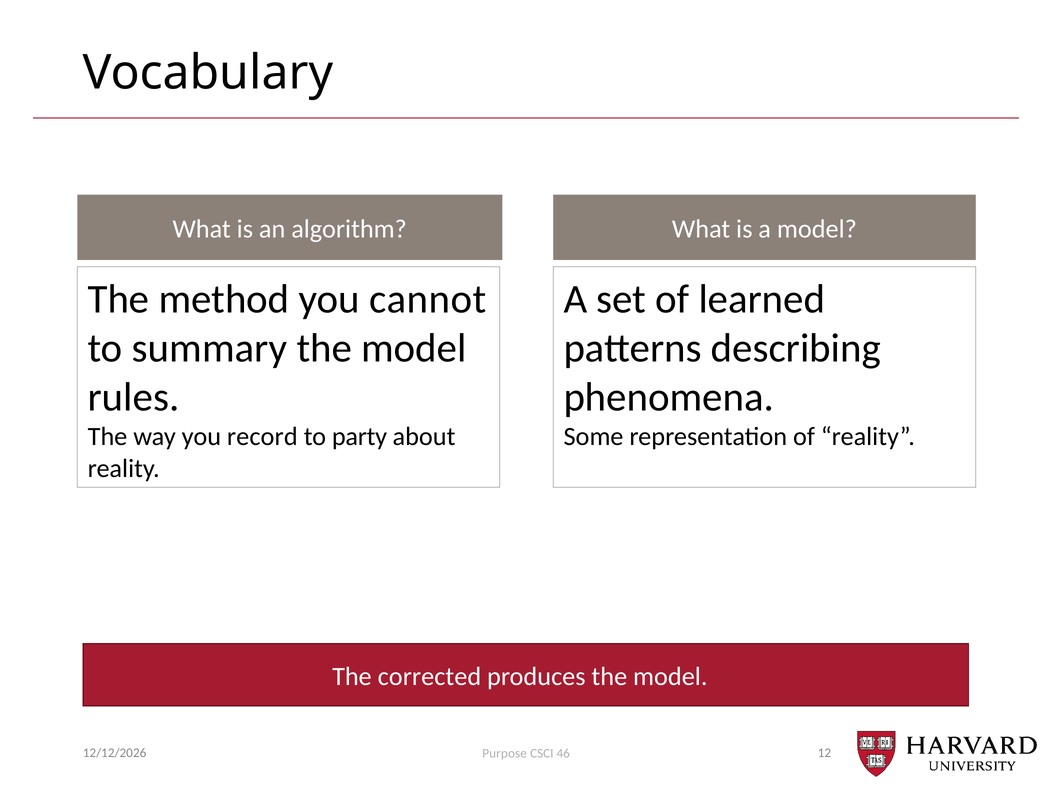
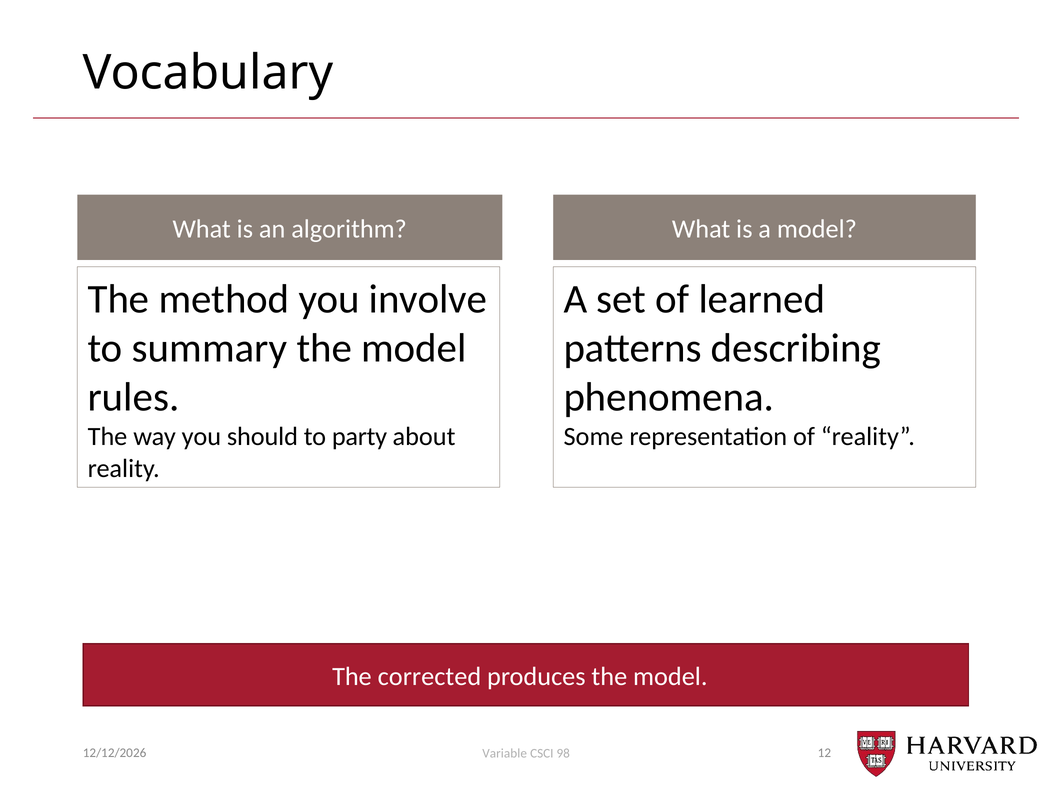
cannot: cannot -> involve (428, 299)
record: record -> should (262, 437)
Purpose: Purpose -> Variable (505, 753)
46: 46 -> 98 (563, 753)
